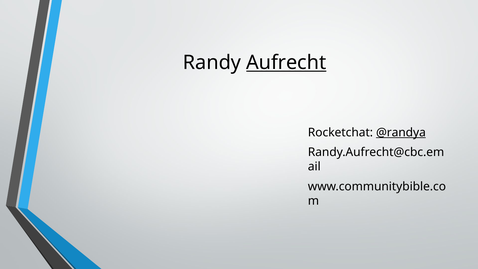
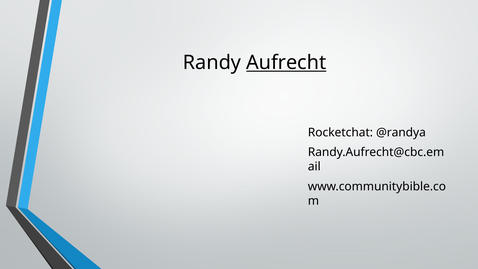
@randya underline: present -> none (401, 133)
